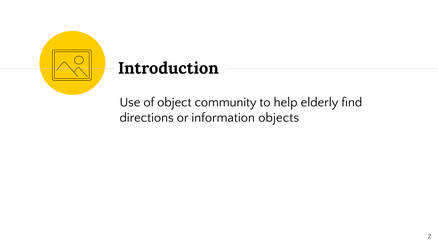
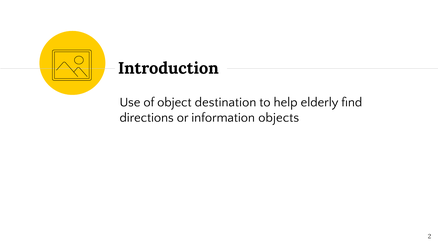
community: community -> destination (226, 102)
